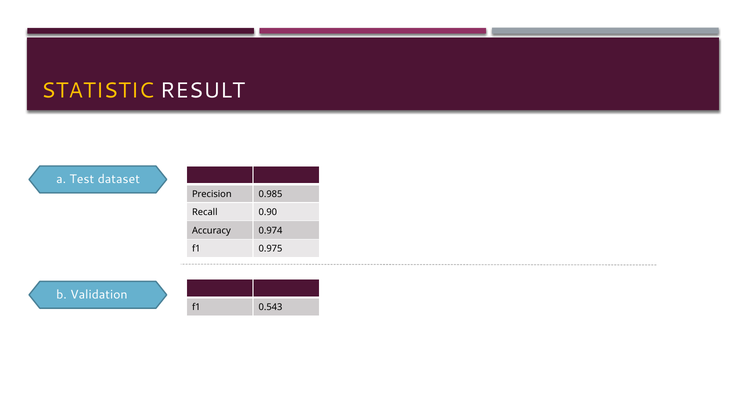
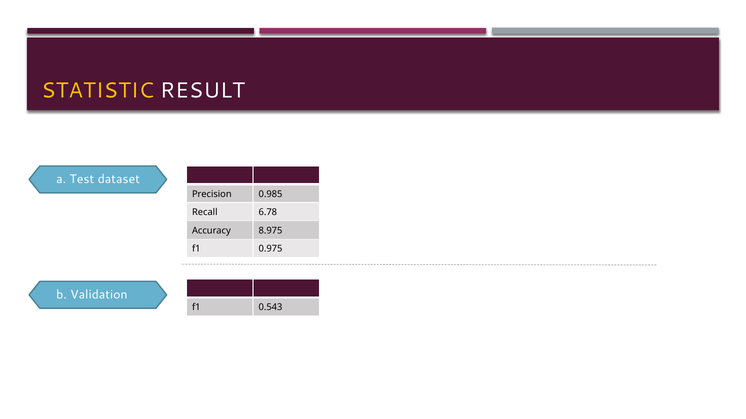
0.90: 0.90 -> 6.78 (268, 213)
0.974: 0.974 -> 8.975 (270, 231)
